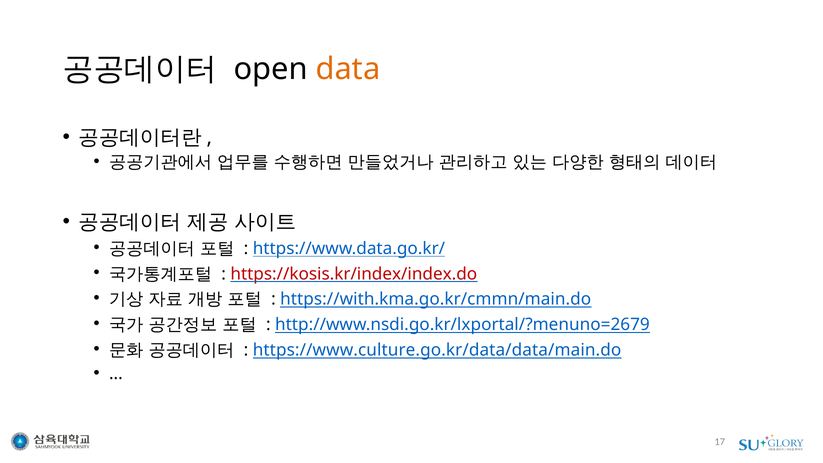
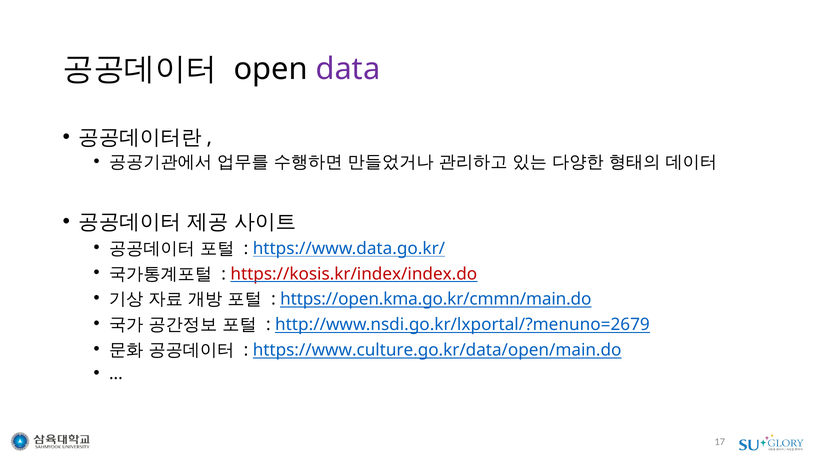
data colour: orange -> purple (348, 69)
https://with.kma.go.kr/cmmn/main.do: https://with.kma.go.kr/cmmn/main.do -> https://open.kma.go.kr/cmmn/main.do (436, 299)
https://www.culture.go.kr/data/data/main.do: https://www.culture.go.kr/data/data/main.do -> https://www.culture.go.kr/data/open/main.do (437, 350)
